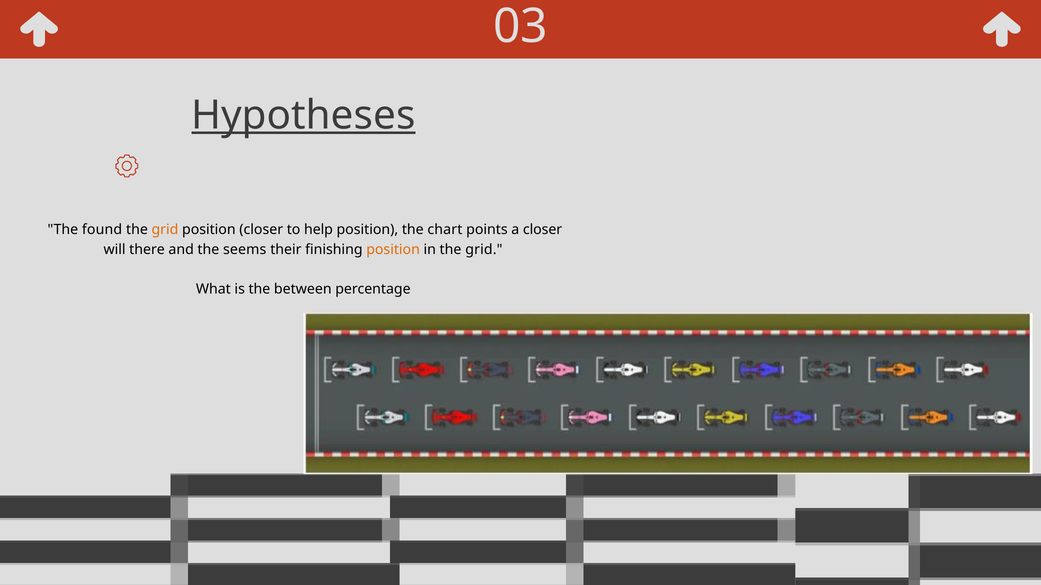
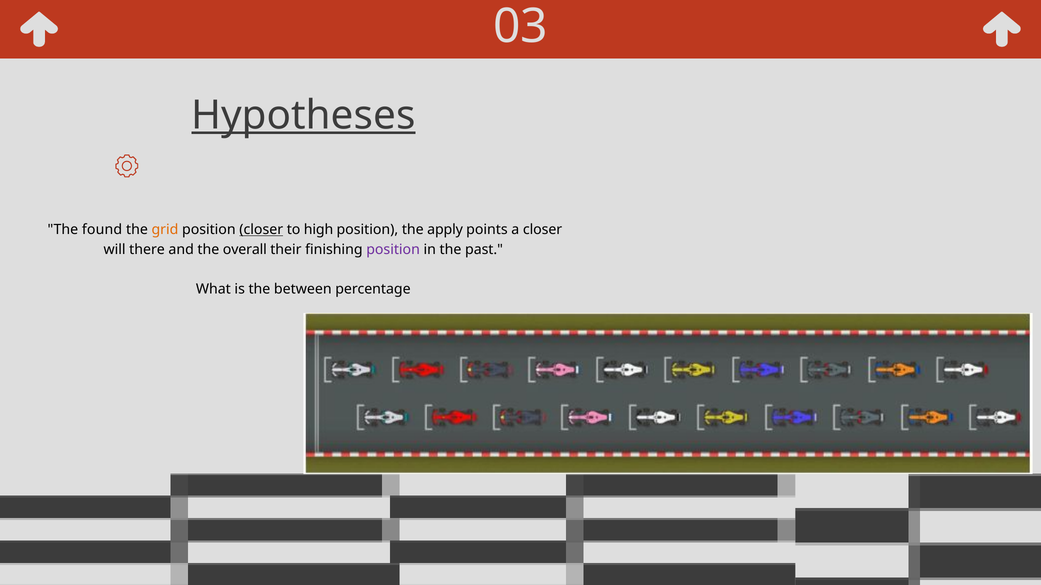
closer underline: none -> present (261, 230)
help: help -> high (319, 230)
chart: chart -> apply (445, 230)
seems: seems -> overall (245, 250)
position colour: orange -> purple (393, 250)
in the grid: grid -> past (484, 250)
